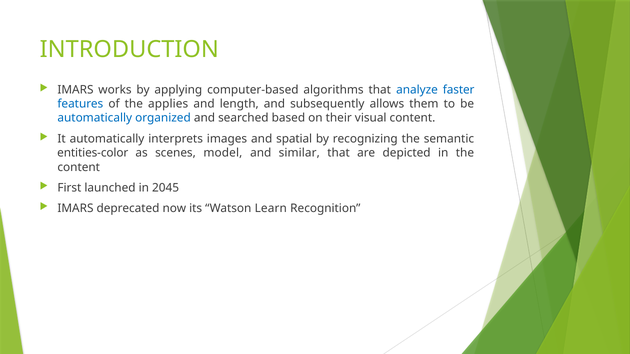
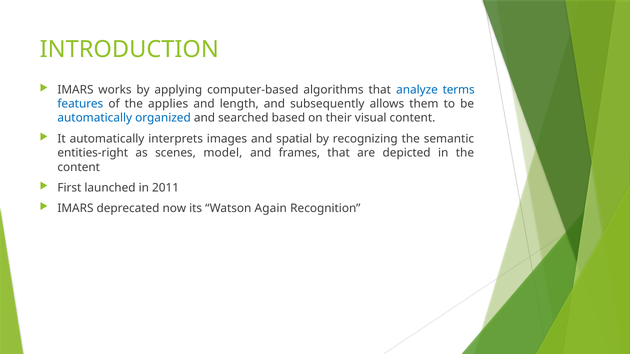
faster: faster -> terms (459, 90)
entities-color: entities-color -> entities-right (93, 153)
similar: similar -> frames (299, 153)
2045: 2045 -> 2011 (166, 188)
Learn: Learn -> Again (271, 209)
